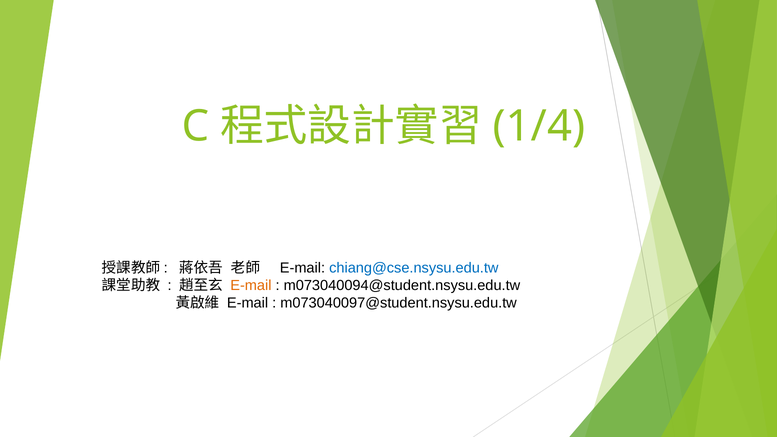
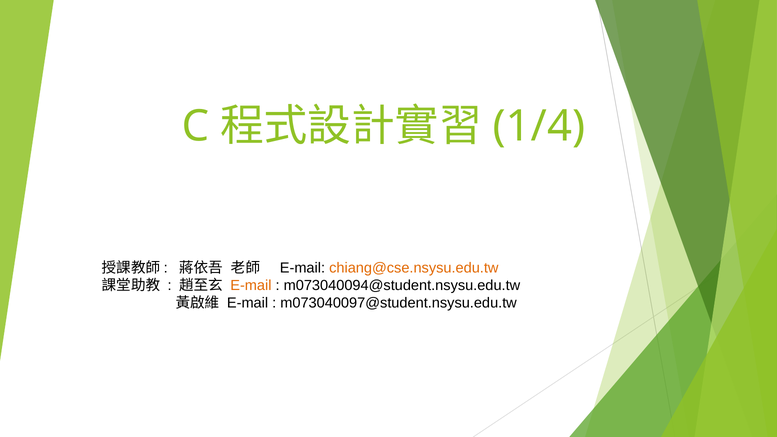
chiang@cse.nsysu.edu.tw colour: blue -> orange (414, 268)
